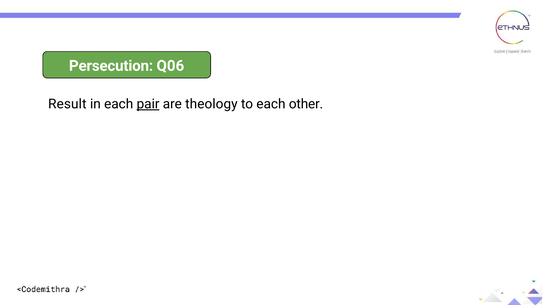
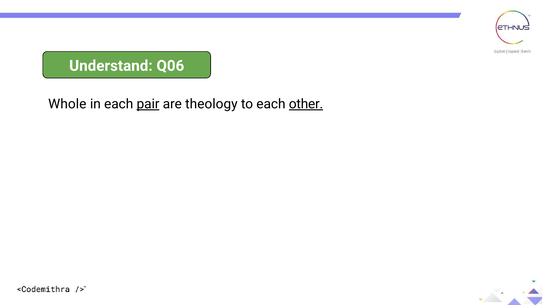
Persecution: Persecution -> Understand (111, 66)
Result: Result -> Whole (67, 104)
other underline: none -> present (306, 104)
